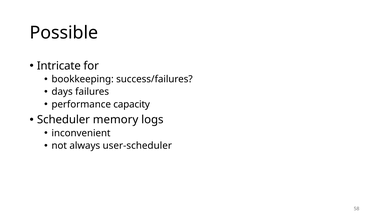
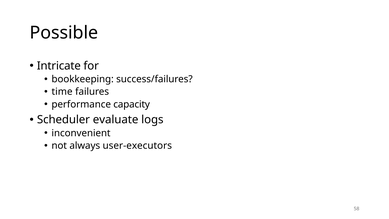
days: days -> time (62, 92)
memory: memory -> evaluate (116, 120)
user-scheduler: user-scheduler -> user-executors (137, 146)
